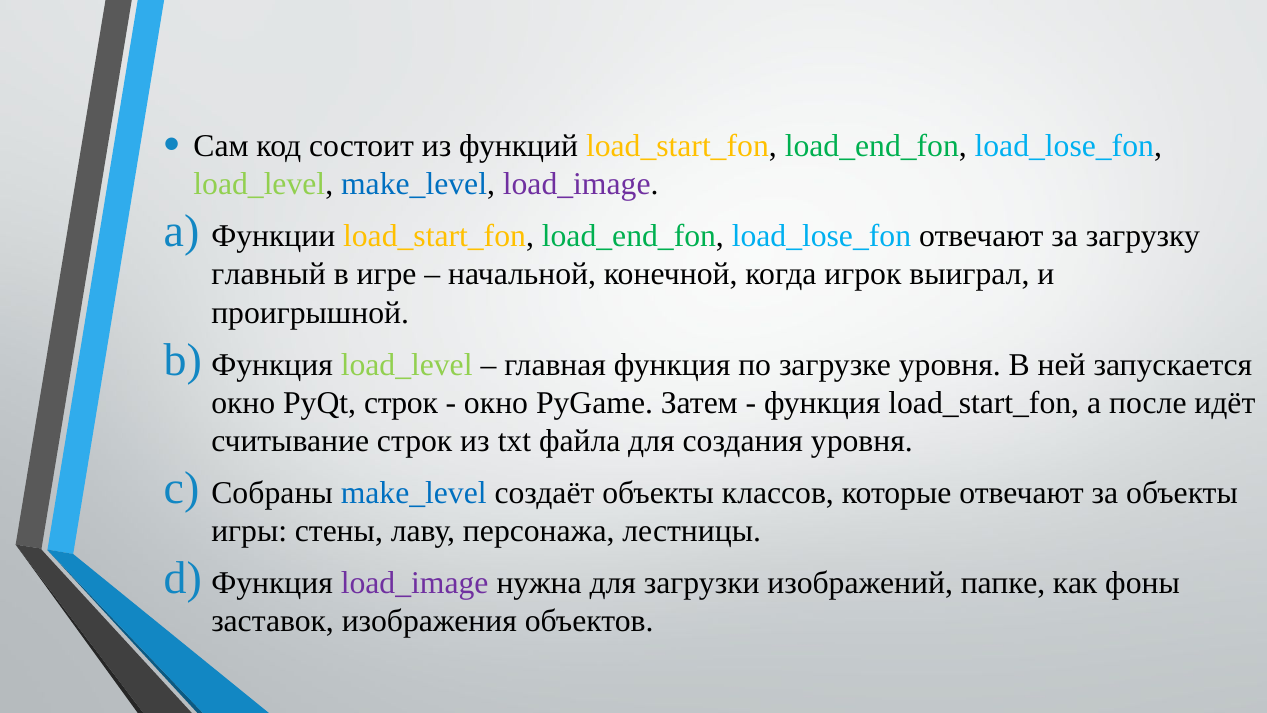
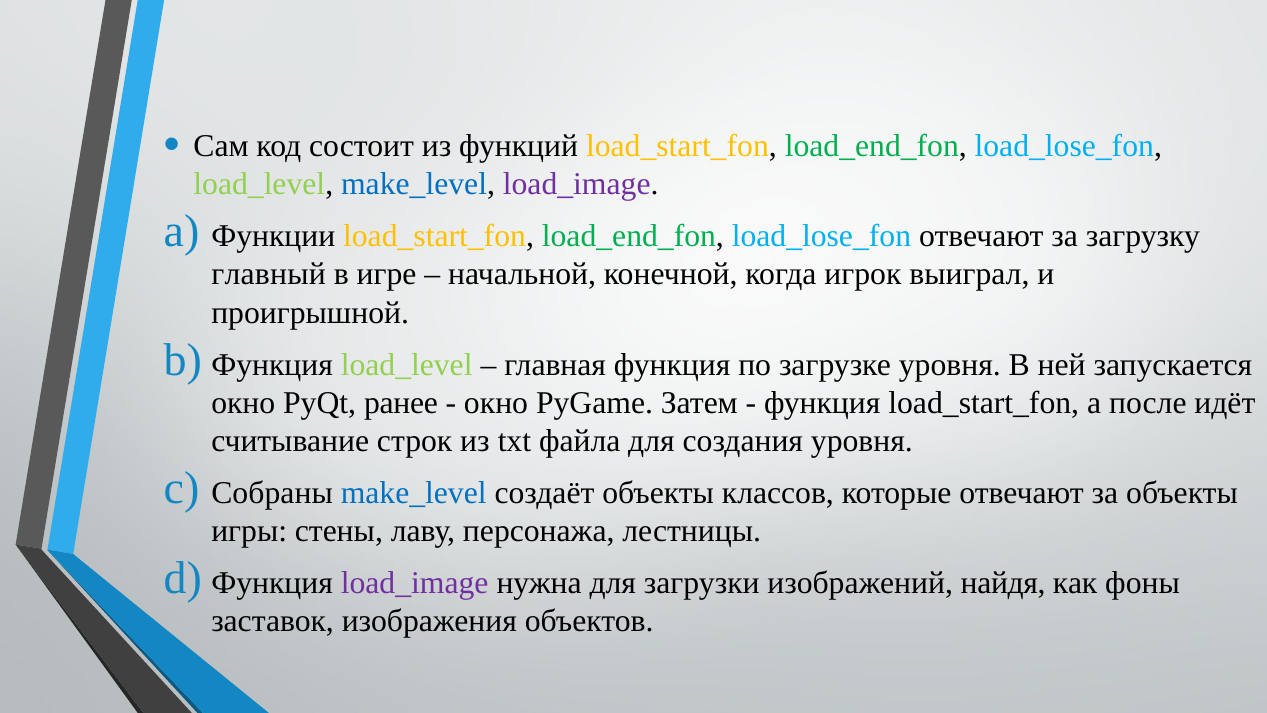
PyQt строк: строк -> ранее (401, 403)
папке: папке -> найдя (1003, 583)
